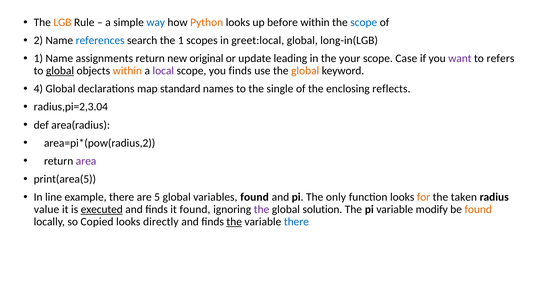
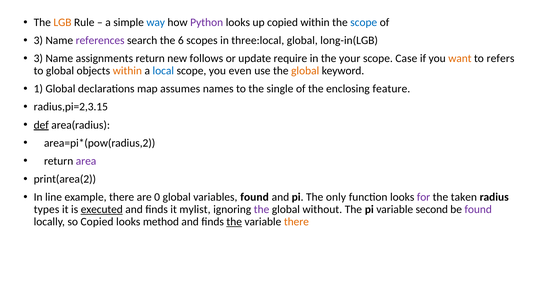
Python colour: orange -> purple (207, 22)
up before: before -> copied (283, 22)
2: 2 -> 3 (38, 40)
references colour: blue -> purple (100, 40)
the 1: 1 -> 6 (181, 40)
greet:local: greet:local -> three:local (258, 40)
1: 1 -> 3 (38, 58)
original: original -> follows (206, 58)
leading: leading -> require (290, 58)
want colour: purple -> orange (460, 58)
global underline: present -> none (60, 71)
local colour: purple -> blue (163, 71)
you finds: finds -> even (240, 71)
4: 4 -> 1 (38, 89)
standard: standard -> assumes (180, 89)
reflects: reflects -> feature (391, 89)
radius,pi=2,3.04: radius,pi=2,3.04 -> radius,pi=2,3.15 (71, 107)
def underline: none -> present (41, 125)
print(area(5: print(area(5 -> print(area(2 (65, 179)
5: 5 -> 0 (157, 197)
for colour: orange -> purple (424, 197)
value: value -> types (47, 209)
it found: found -> mylist (195, 209)
solution: solution -> without (322, 209)
modify: modify -> second (432, 209)
found colour: orange -> purple (478, 209)
directly: directly -> method (161, 222)
there colour: blue -> orange (296, 222)
